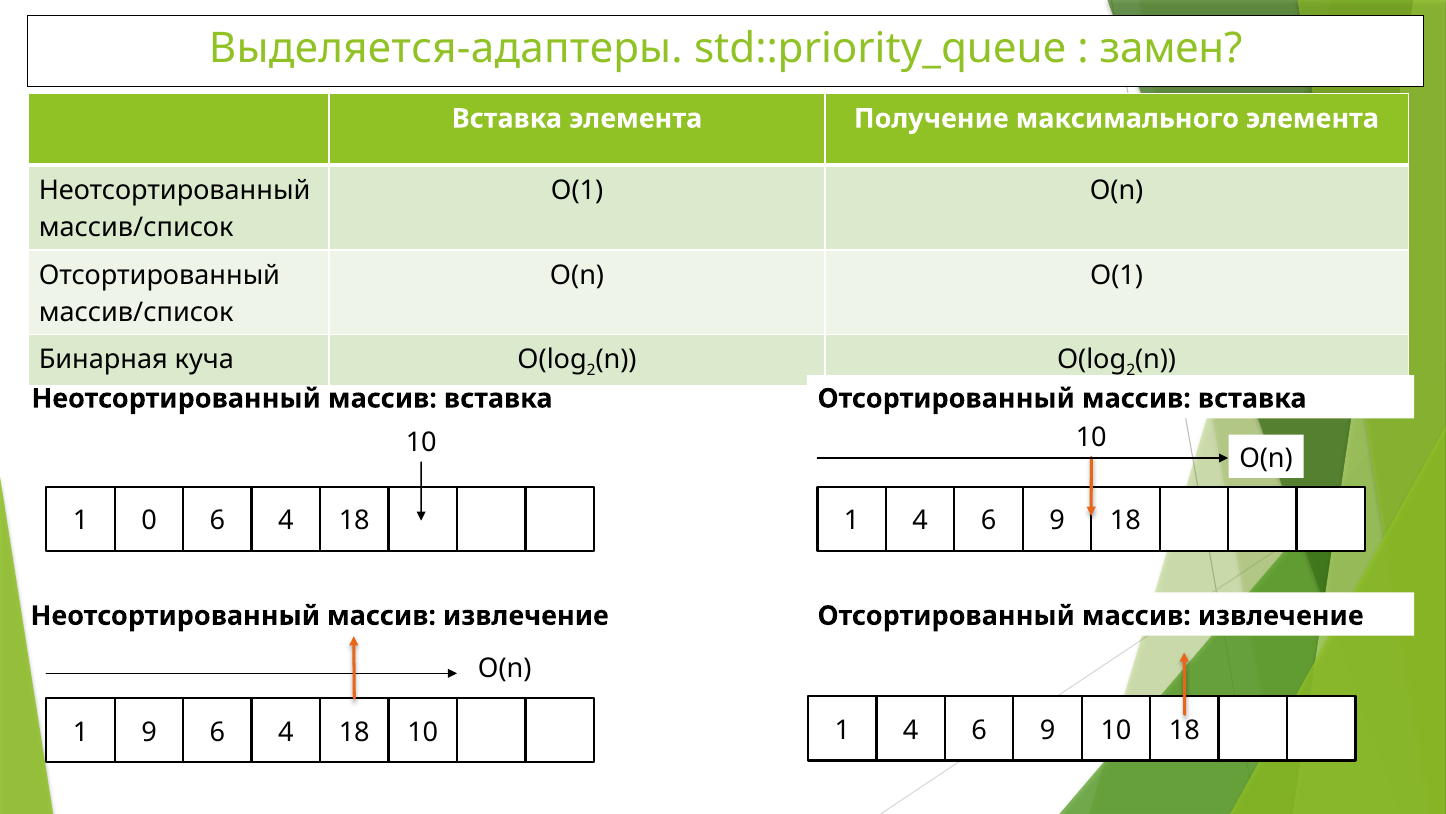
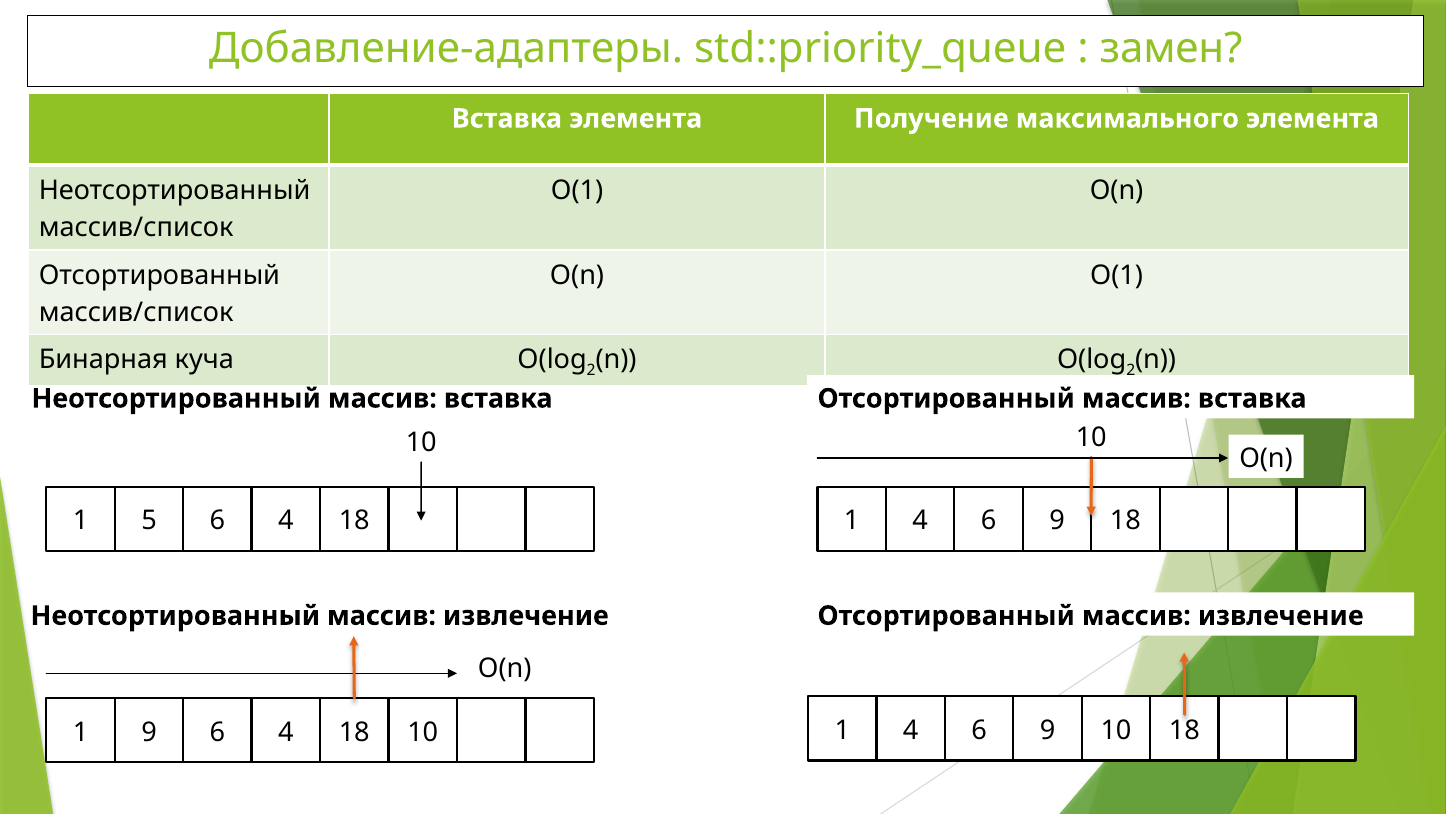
Выделяется-адаптеры: Выделяется-адаптеры -> Добавление-адаптеры (446, 49)
0: 0 -> 5 (149, 521)
